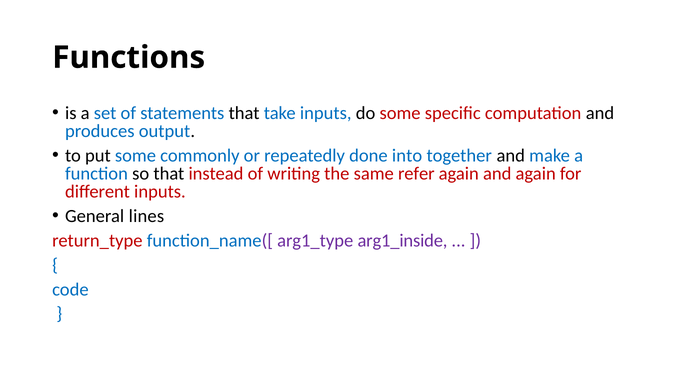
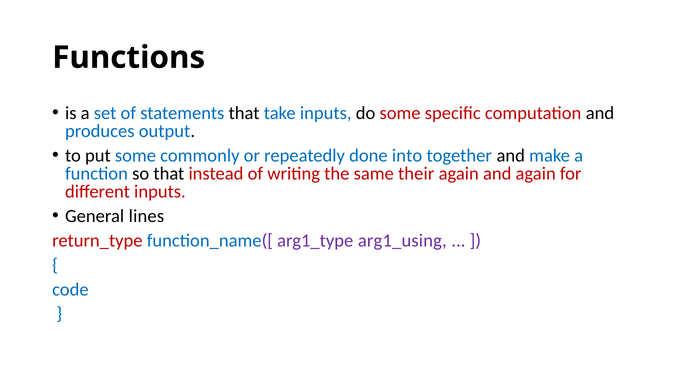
refer: refer -> their (416, 174)
arg1_inside: arg1_inside -> arg1_using (402, 241)
